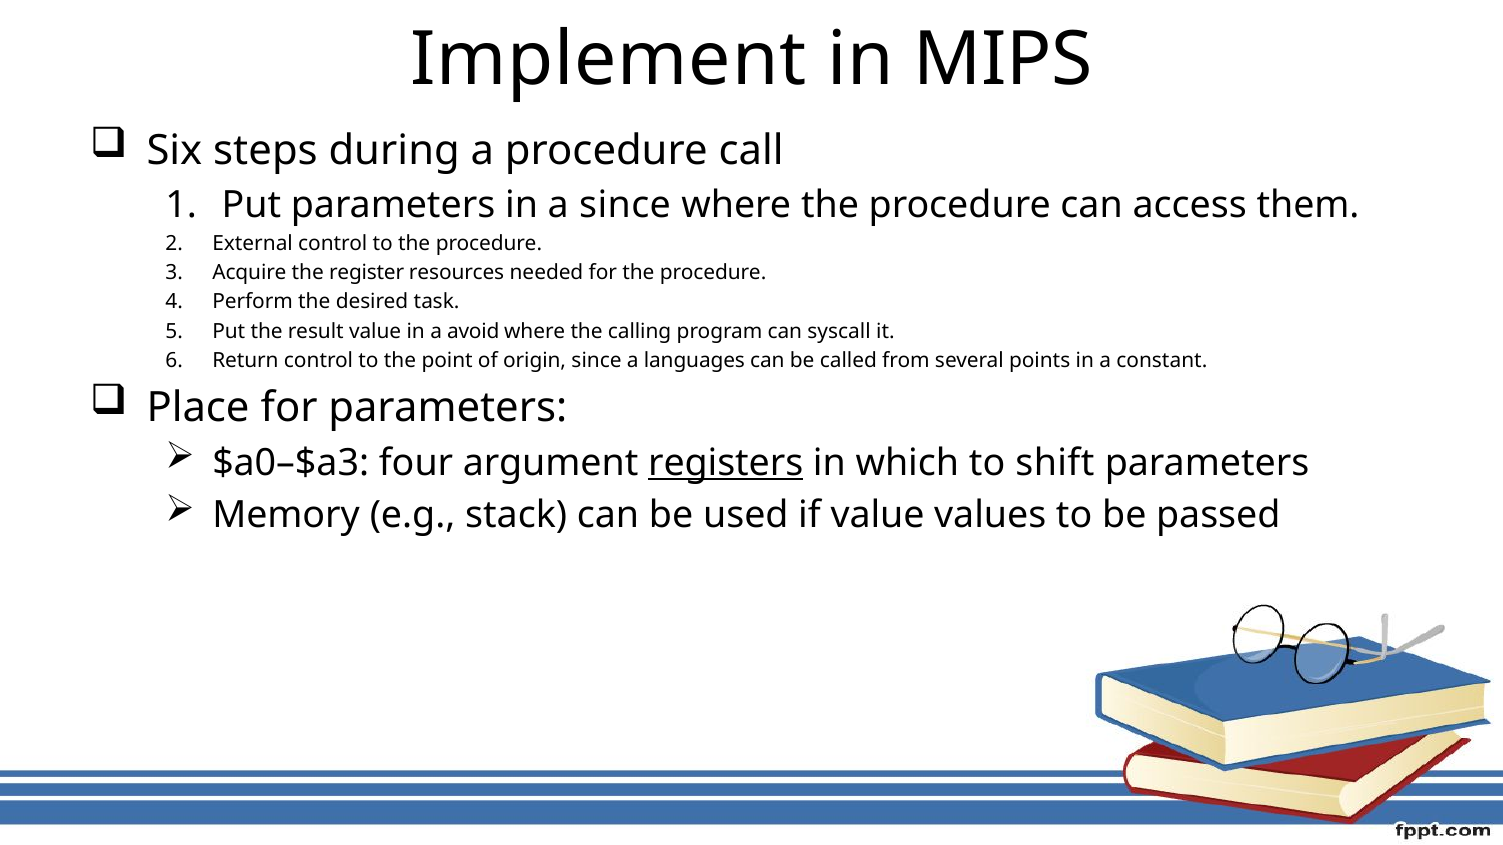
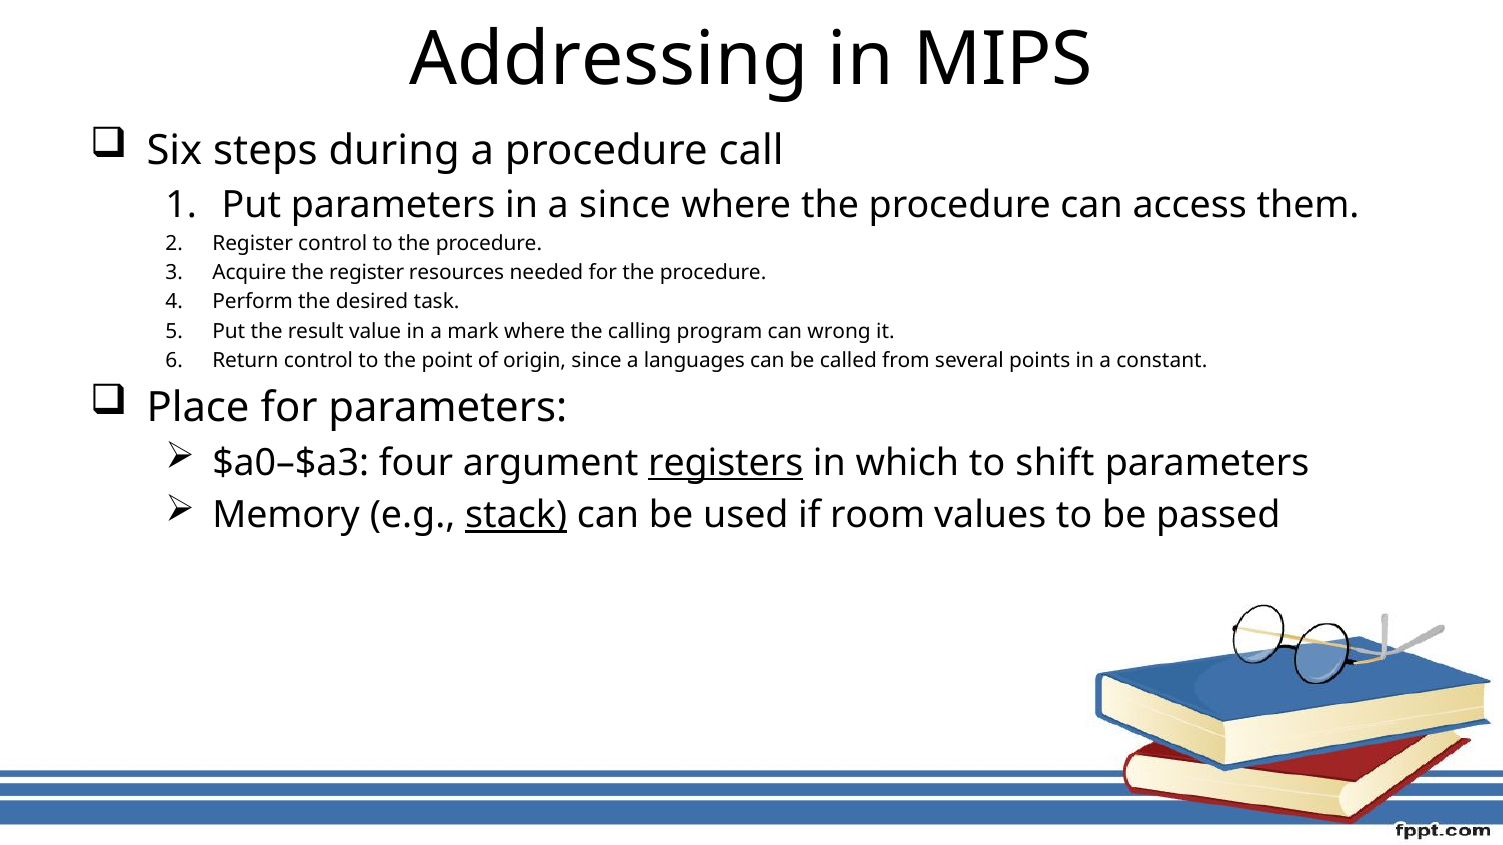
Implement: Implement -> Addressing (609, 60)
External: External -> Register (253, 244)
avoid: avoid -> mark (473, 331)
syscall: syscall -> wrong (839, 331)
stack underline: none -> present (516, 516)
if value: value -> room (878, 516)
